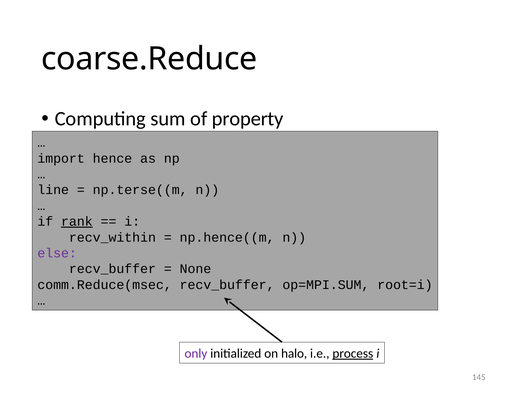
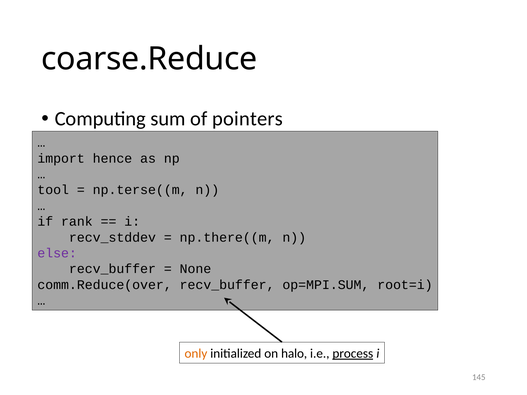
property: property -> pointers (248, 119)
line: line -> tool (53, 190)
rank underline: present -> none (77, 222)
recv_within: recv_within -> recv_stddev (112, 237)
np.hence((m: np.hence((m -> np.there((m (227, 237)
comm.Reduce(msec: comm.Reduce(msec -> comm.Reduce(over (105, 285)
only colour: purple -> orange (196, 354)
